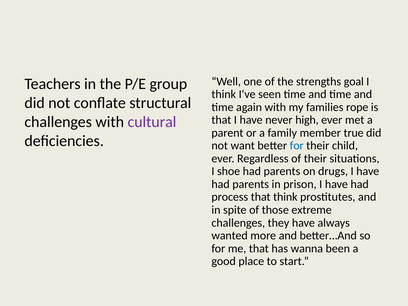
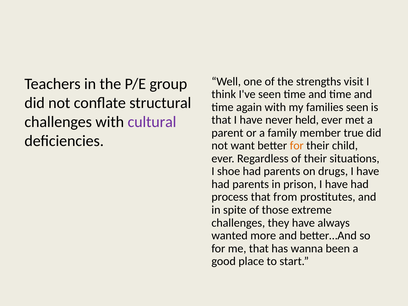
goal: goal -> visit (354, 81)
families rope: rope -> seen (357, 107)
high: high -> held (307, 120)
for colour: blue -> orange (297, 146)
that think: think -> from (285, 197)
